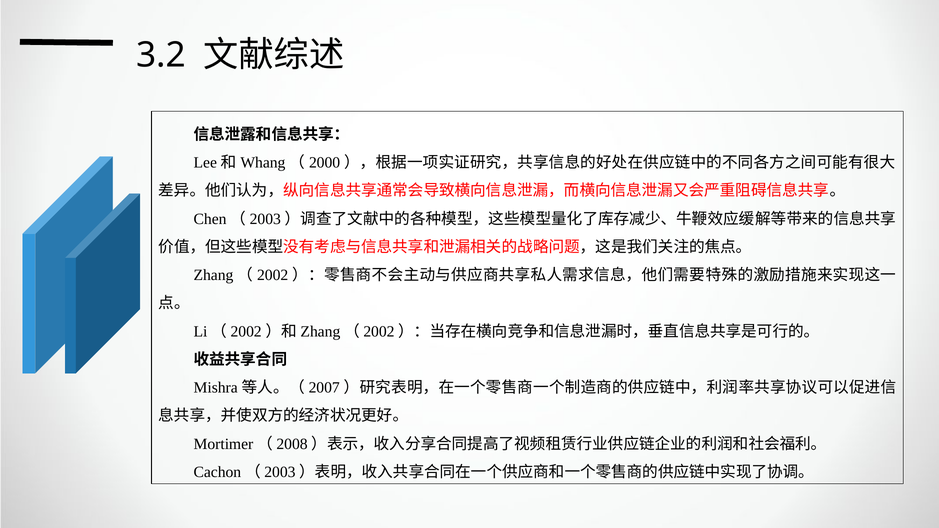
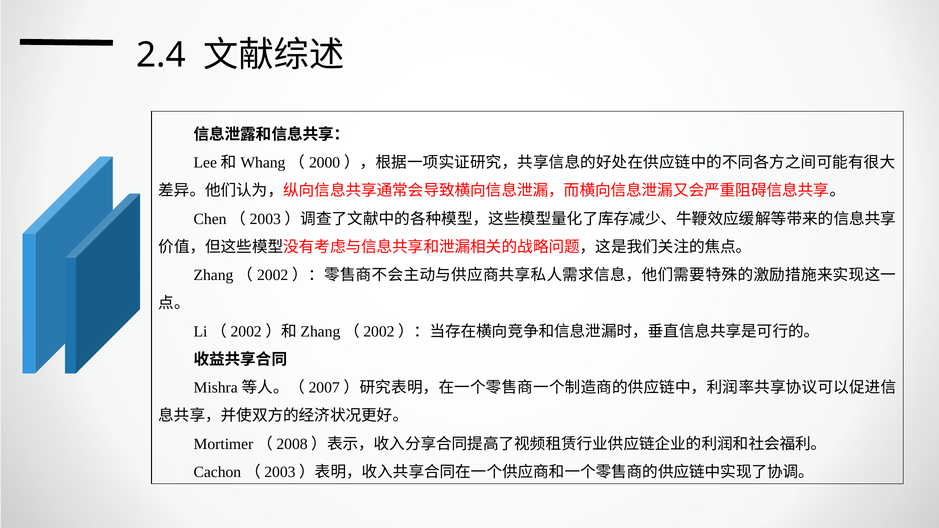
3.2: 3.2 -> 2.4 (161, 55)
